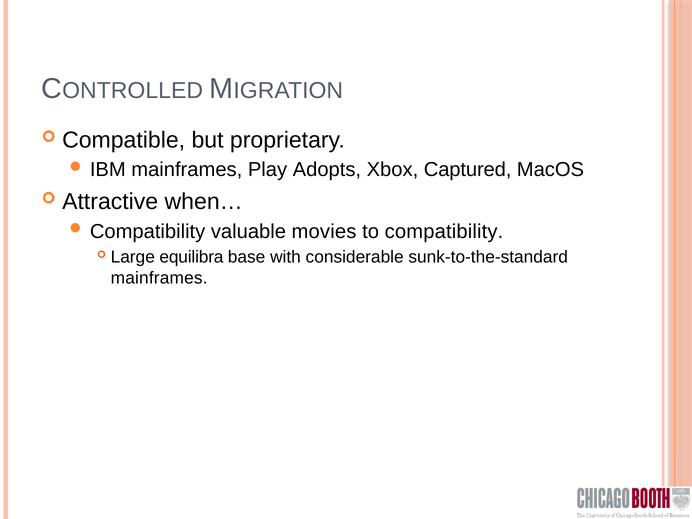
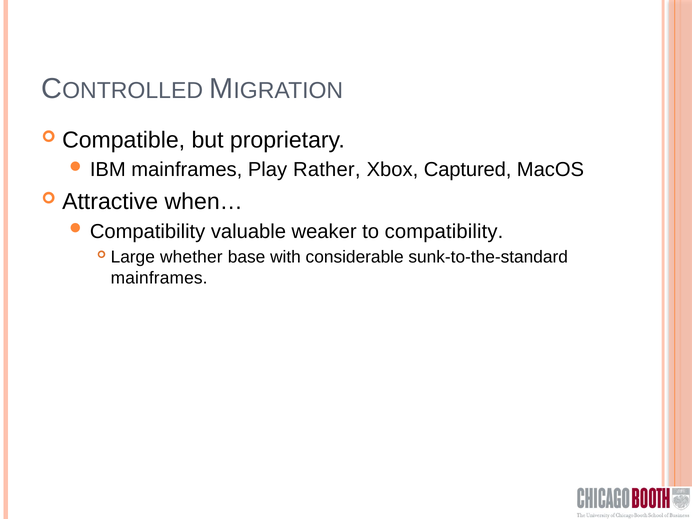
Adopts: Adopts -> Rather (327, 170)
movies: movies -> weaker (324, 232)
equilibra: equilibra -> whether (191, 257)
